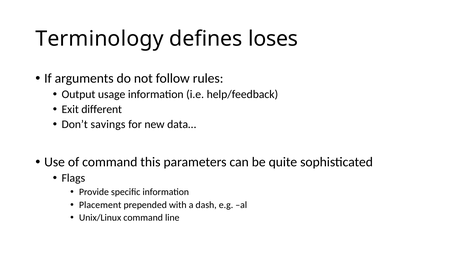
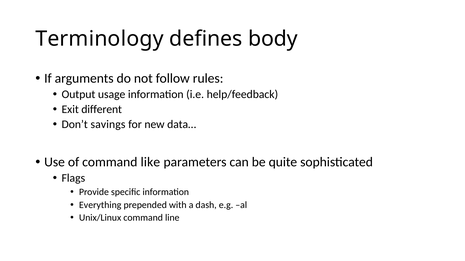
loses: loses -> body (273, 39)
this: this -> like (150, 163)
Placement: Placement -> Everything (100, 205)
